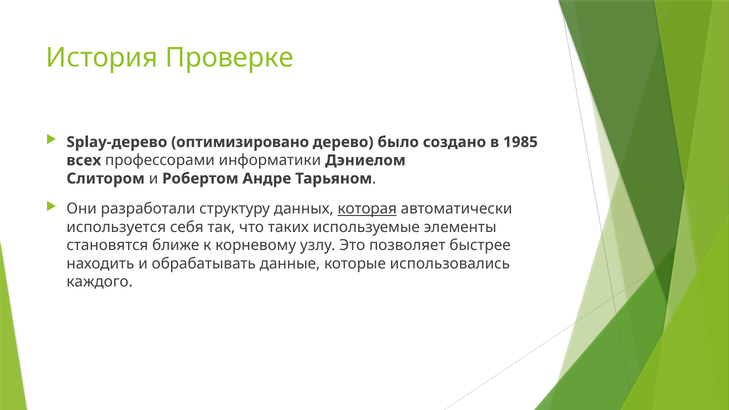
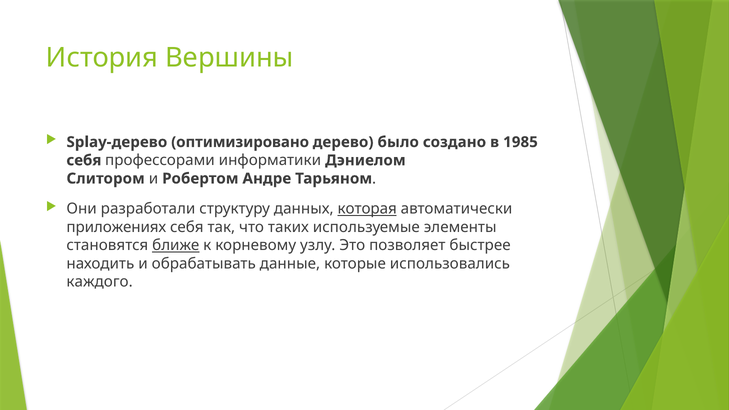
Проверке: Проверке -> Вершины (229, 57)
всех: всех -> себя (84, 160)
используется: используется -> приложениях (116, 227)
ближе underline: none -> present (176, 245)
